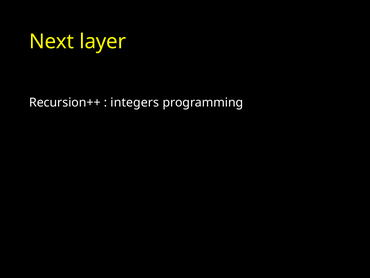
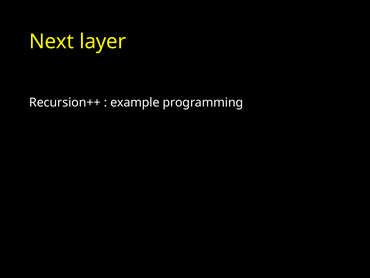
integers: integers -> example (135, 102)
